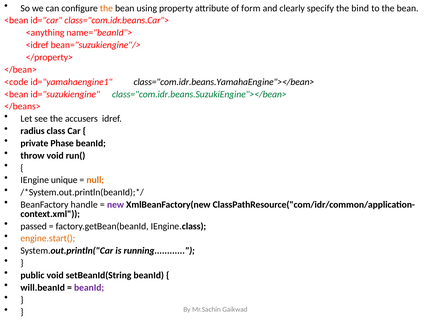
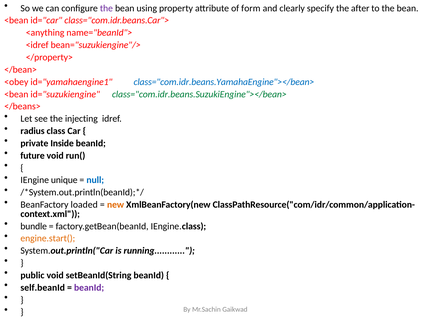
the colour: orange -> purple (106, 8)
bind: bind -> after (360, 8)
<code: <code -> <obey (16, 82)
class="com.idr.beans.YamahaEngine"></bean> colour: black -> blue (224, 82)
accusers: accusers -> injecting (81, 118)
Phase: Phase -> Inside (62, 143)
throw: throw -> future (33, 155)
null colour: orange -> blue (95, 180)
handle: handle -> loaded (84, 204)
new colour: purple -> orange (116, 204)
passed: passed -> bundle (34, 226)
will.beanId: will.beanId -> self.beanId (43, 287)
